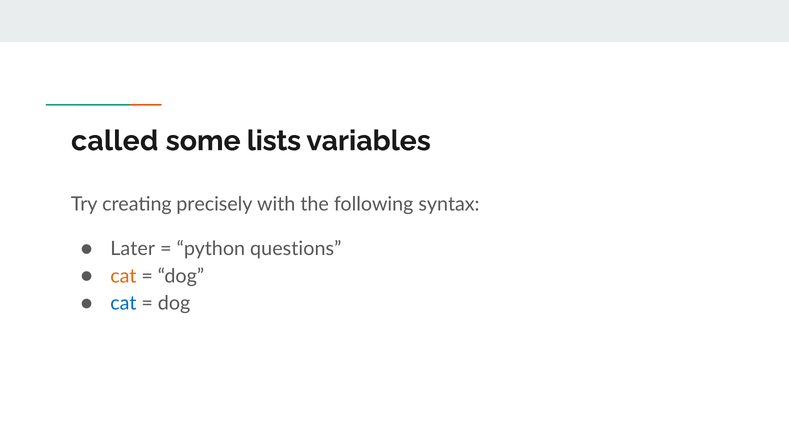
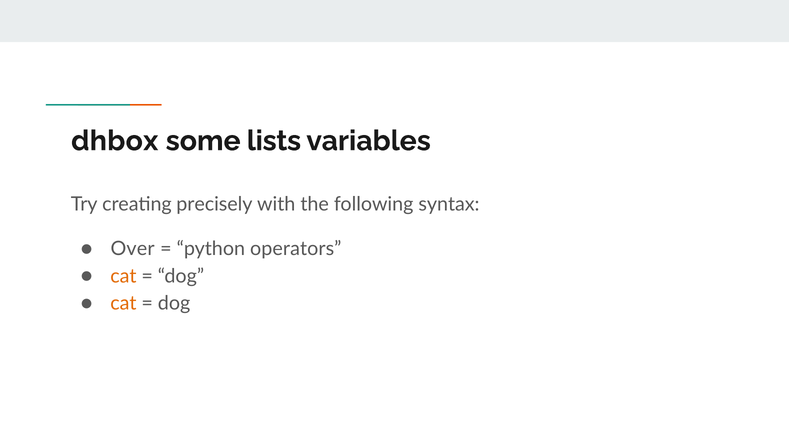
called: called -> dhbox (115, 141)
Later: Later -> Over (133, 249)
questions: questions -> operators (296, 249)
cat colour: blue -> orange (123, 303)
